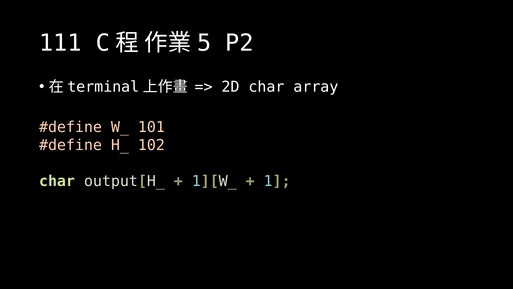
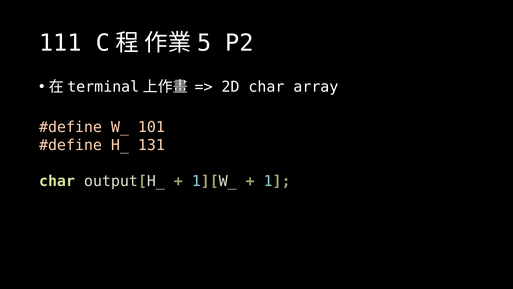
102: 102 -> 131 (151, 145)
